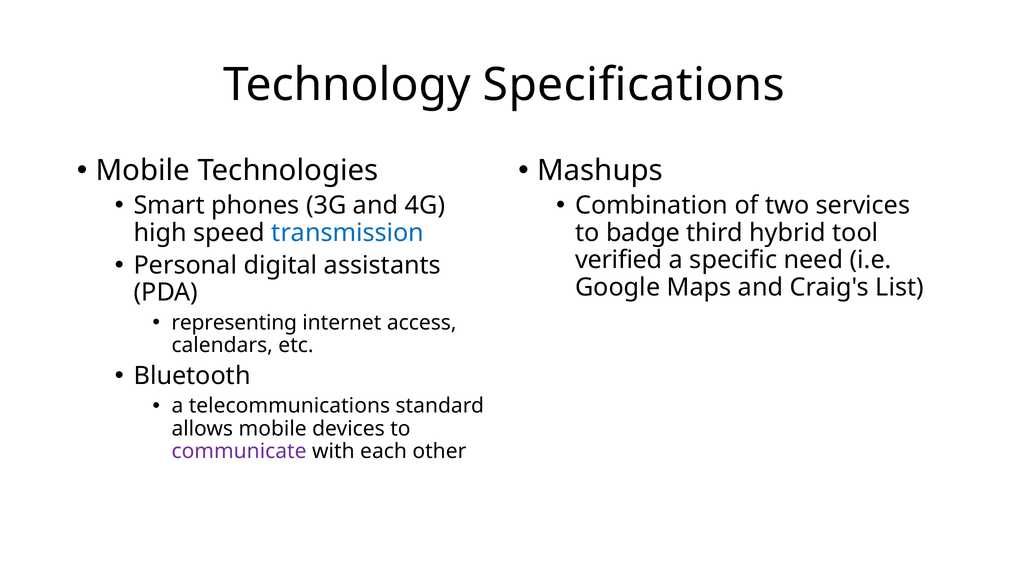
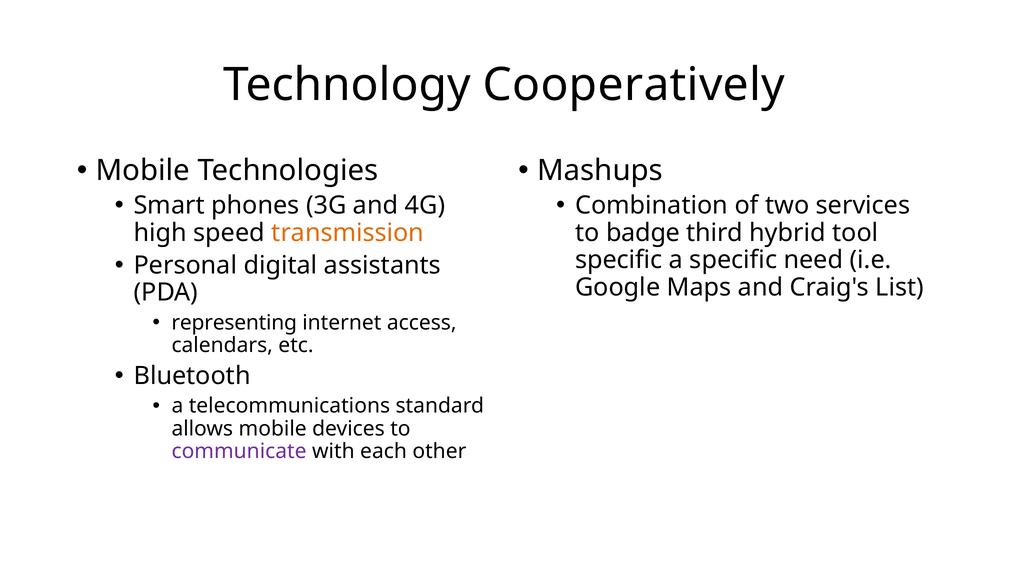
Specifications: Specifications -> Cooperatively (634, 85)
transmission colour: blue -> orange (348, 233)
verified: verified -> specific (619, 260)
